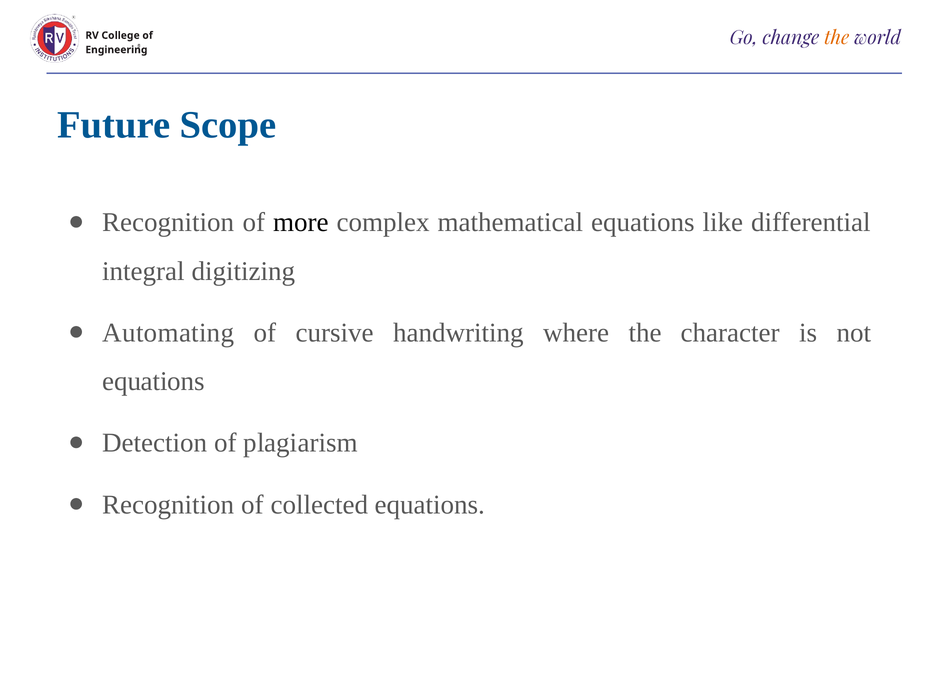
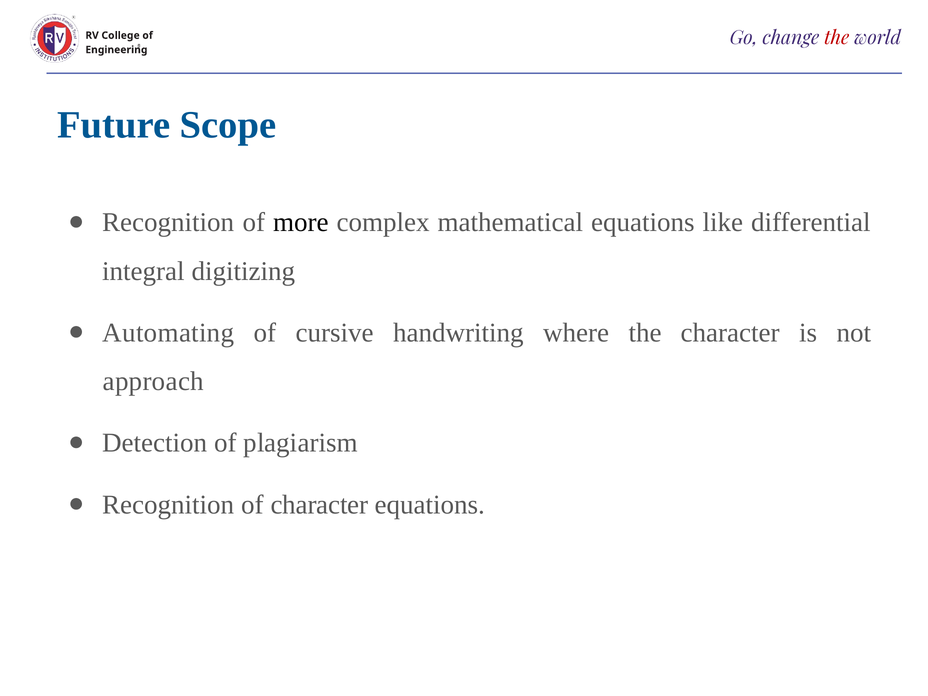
the colour: orange -> red (837, 38)
equations: equations -> approach (153, 381)
of collected: collected -> character (319, 505)
